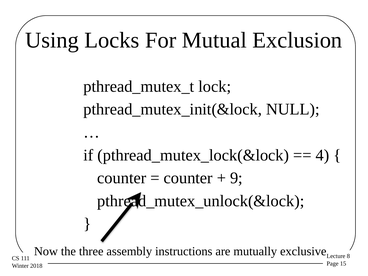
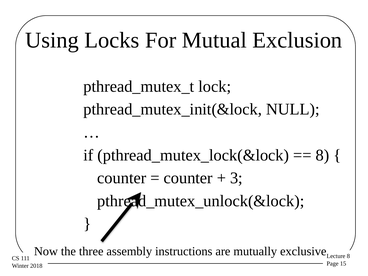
4: 4 -> 8 (323, 155)
9: 9 -> 3 (236, 178)
